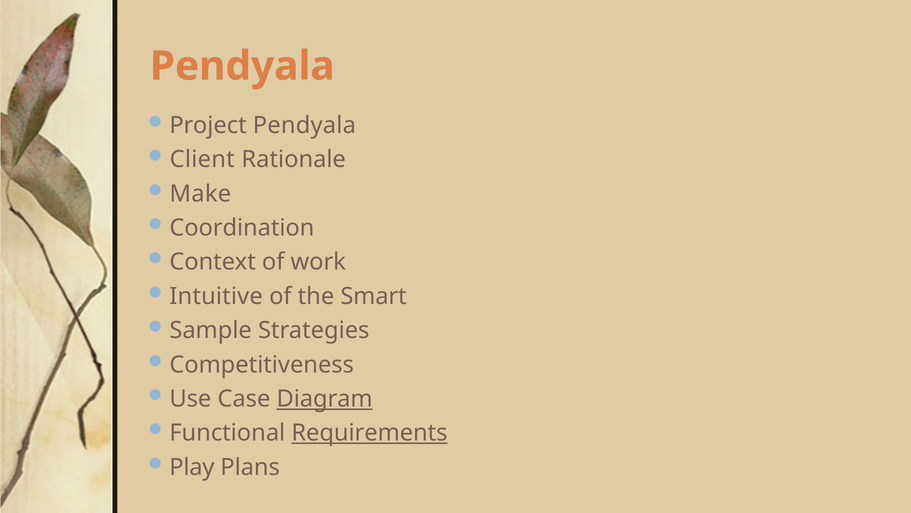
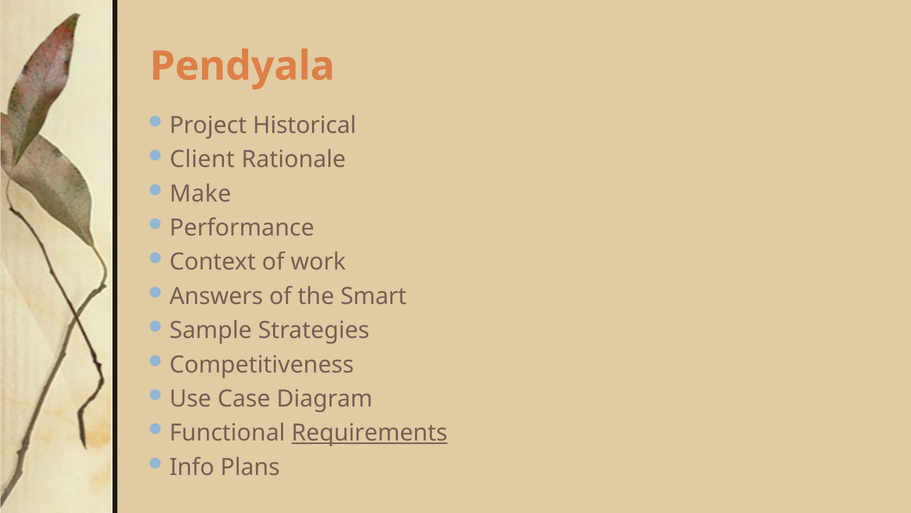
Project Pendyala: Pendyala -> Historical (305, 125)
Coordination: Coordination -> Performance (242, 228)
Intuitive: Intuitive -> Answers (216, 296)
Diagram underline: present -> none (325, 398)
Play: Play -> Info (192, 467)
